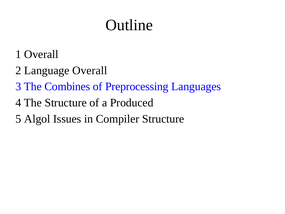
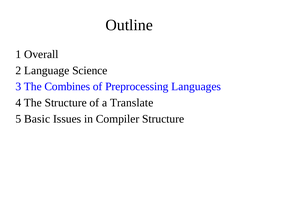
Language Overall: Overall -> Science (90, 70)
Produced: Produced -> Translate (132, 103)
Algol: Algol -> Basic (37, 119)
